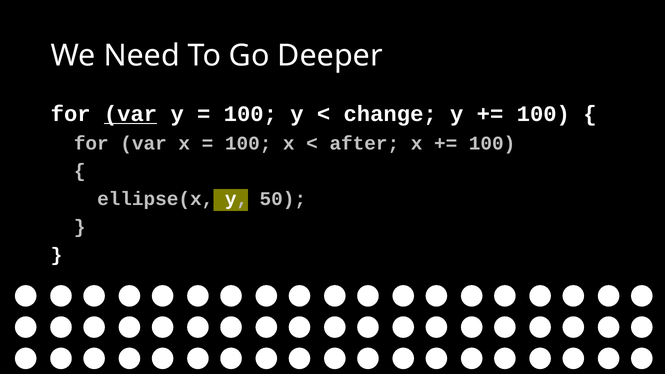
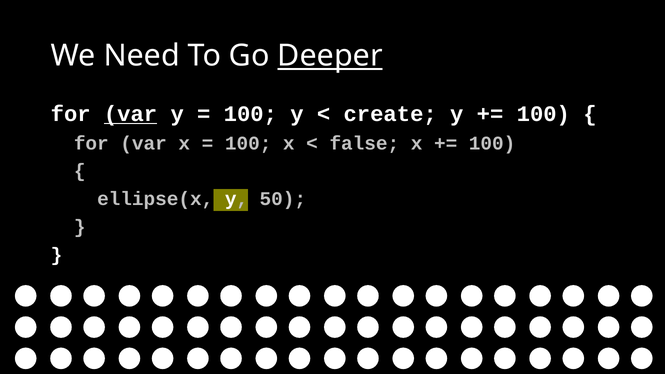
Deeper underline: none -> present (330, 56)
change: change -> create (390, 114)
after: after -> false (364, 143)
